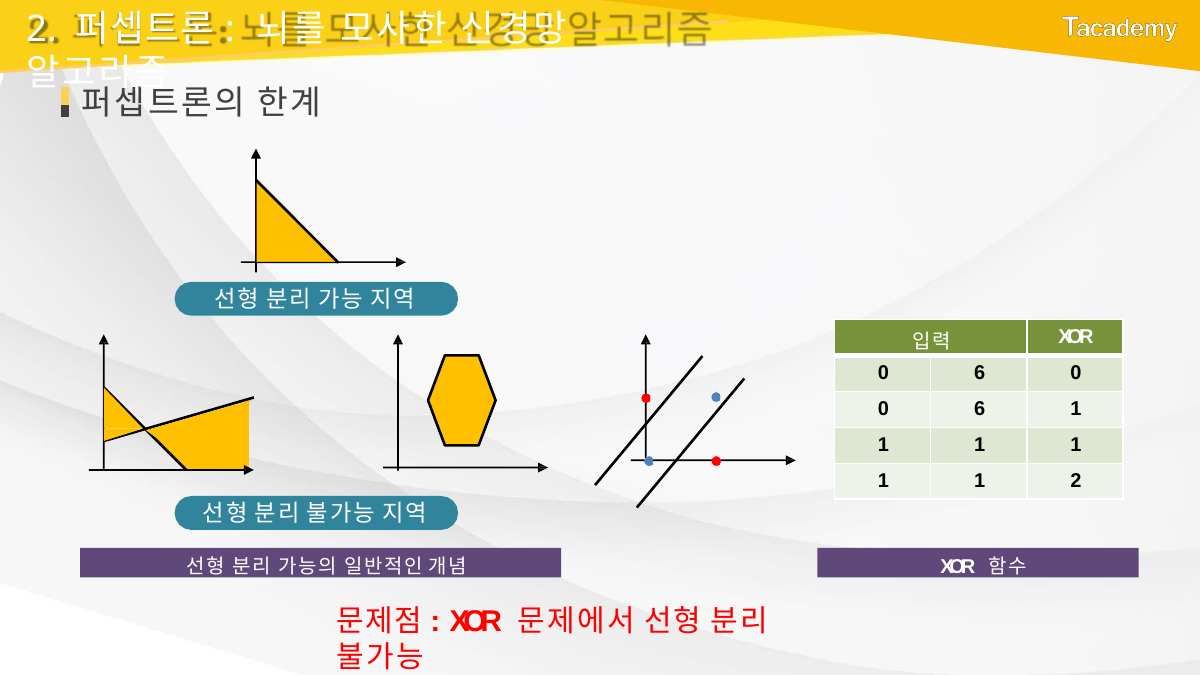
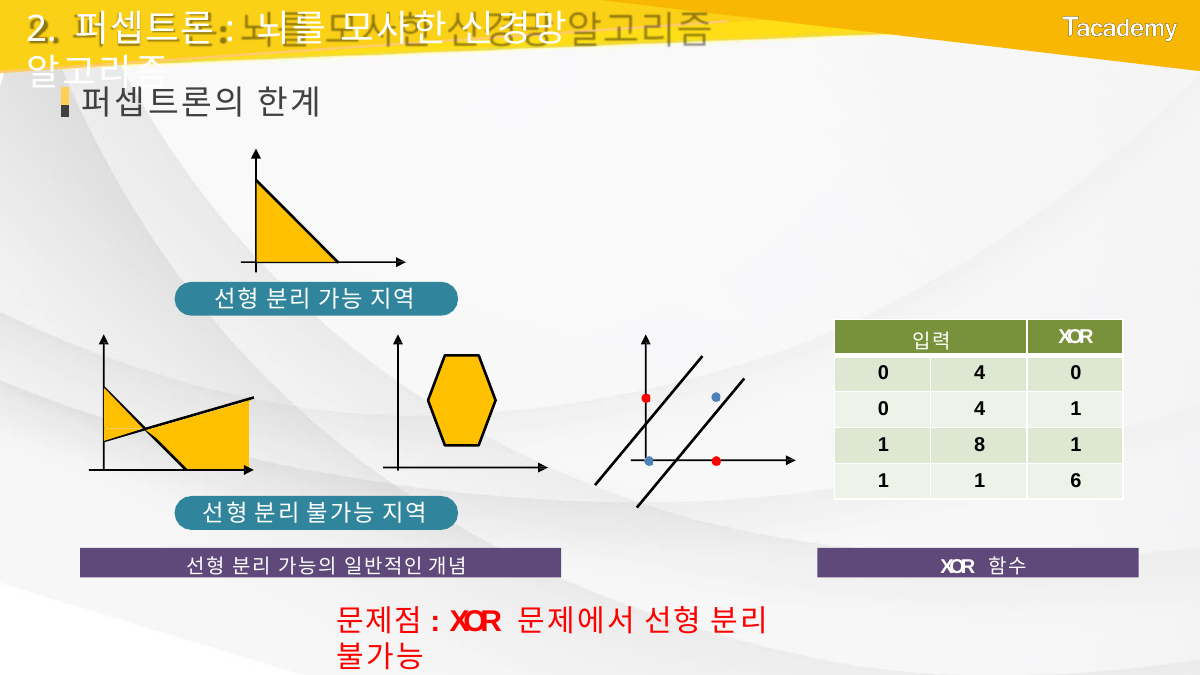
6: 6 -> 4 (980, 373)
6: 6 -> 4 (980, 408)
1: 1 -> 8 (980, 444)
1 2: 2 -> 6 (1076, 480)
